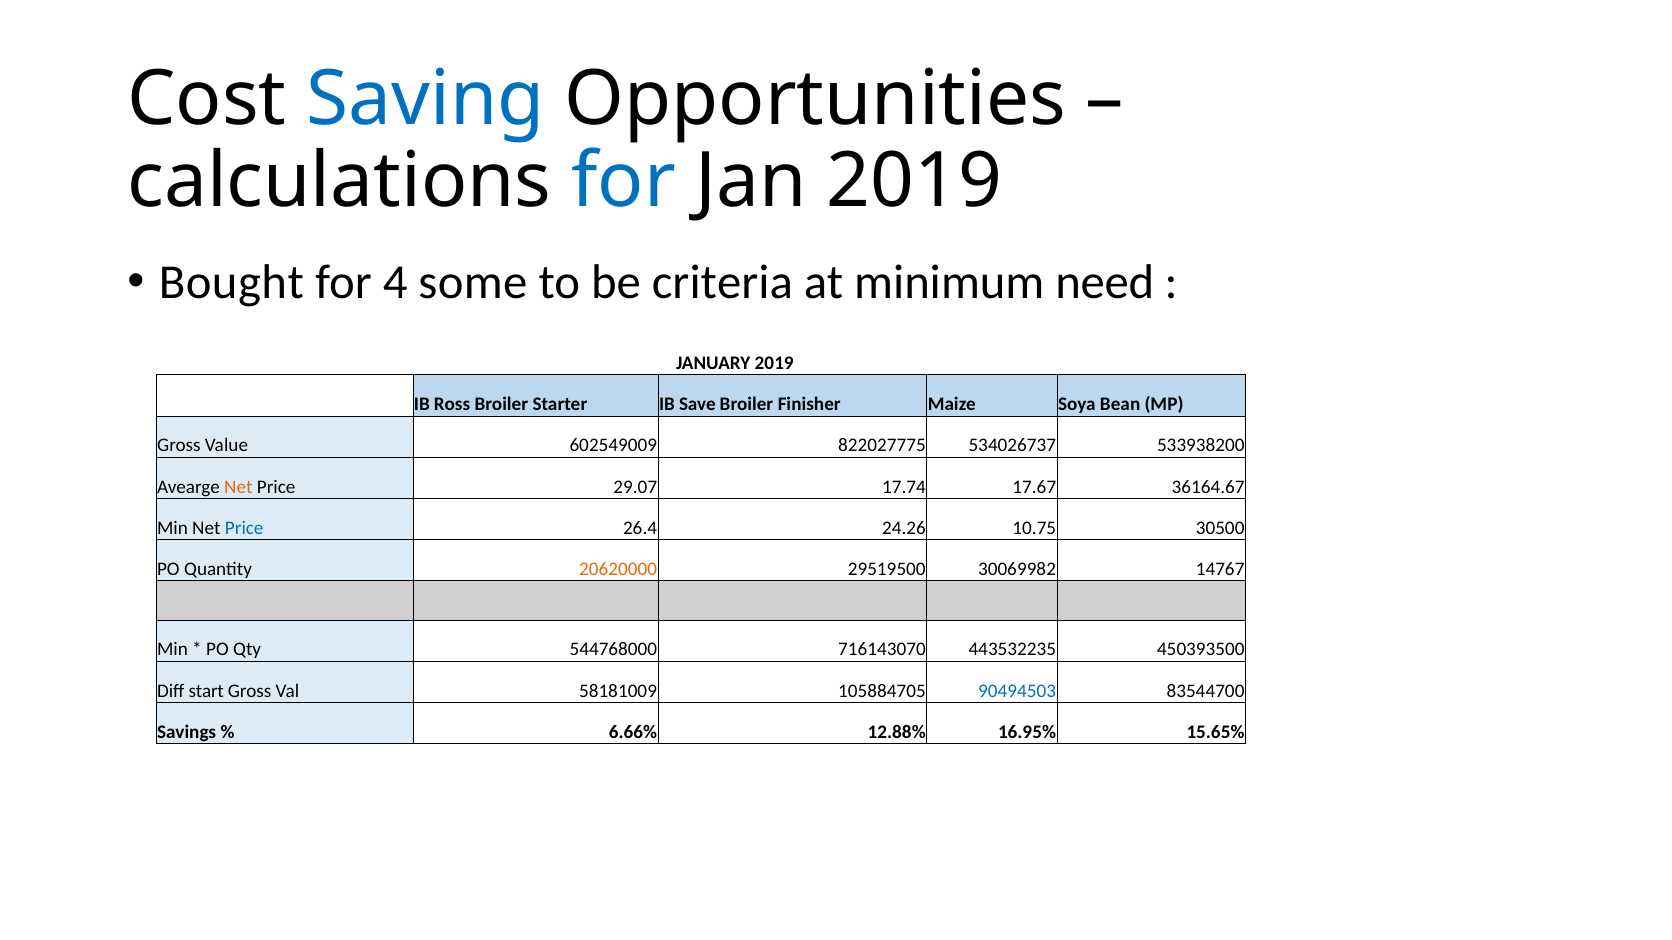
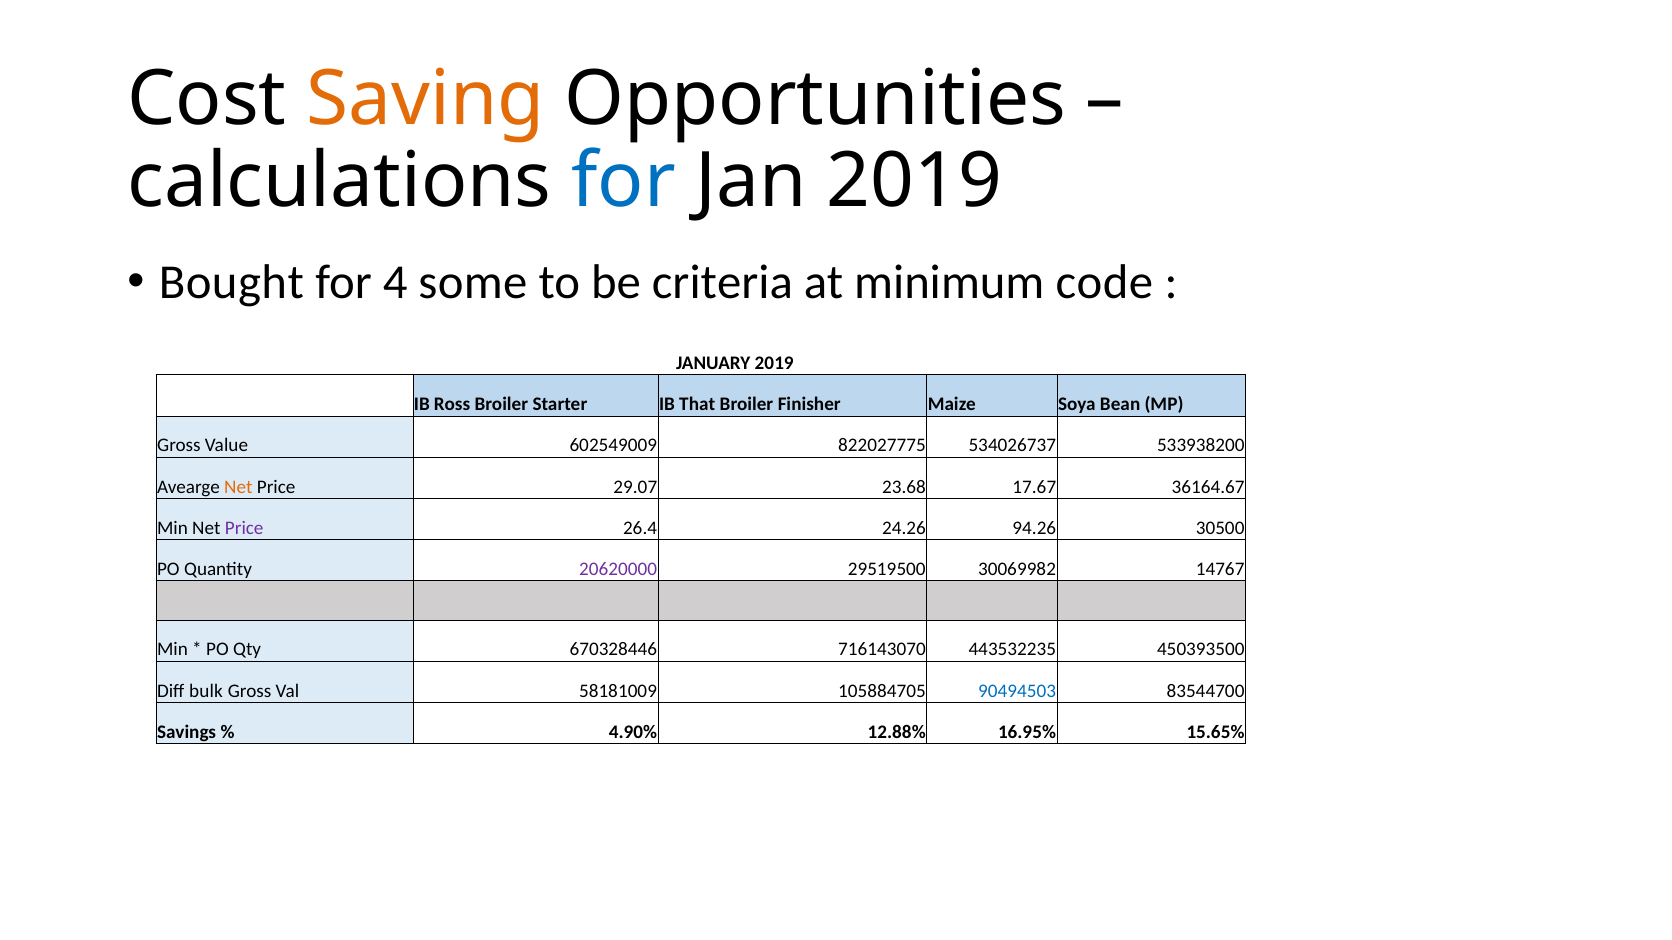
Saving colour: blue -> orange (425, 99)
need: need -> code (1104, 283)
Save: Save -> That (697, 405)
17.74: 17.74 -> 23.68 (904, 487)
Price colour: blue -> purple (244, 528)
10.75: 10.75 -> 94.26 (1034, 528)
20620000 colour: orange -> purple (618, 569)
544768000: 544768000 -> 670328446 (613, 650)
start: start -> bulk (206, 691)
6.66%: 6.66% -> 4.90% (633, 732)
